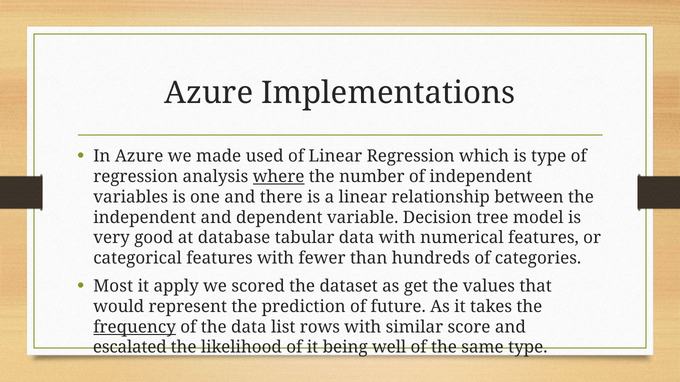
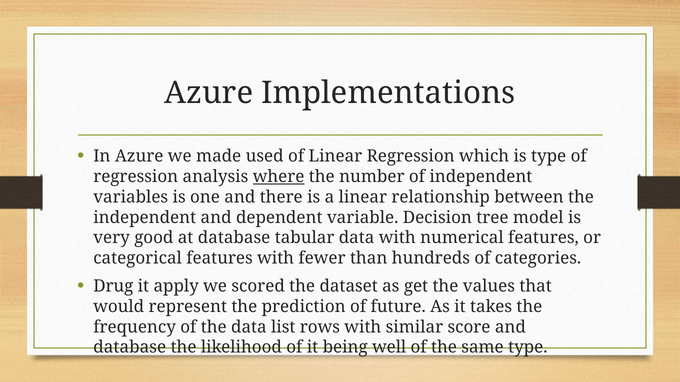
Most: Most -> Drug (113, 287)
frequency underline: present -> none (135, 327)
escalated: escalated -> database (130, 348)
